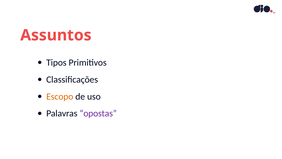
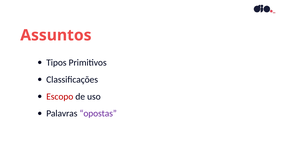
Escopo colour: orange -> red (60, 96)
